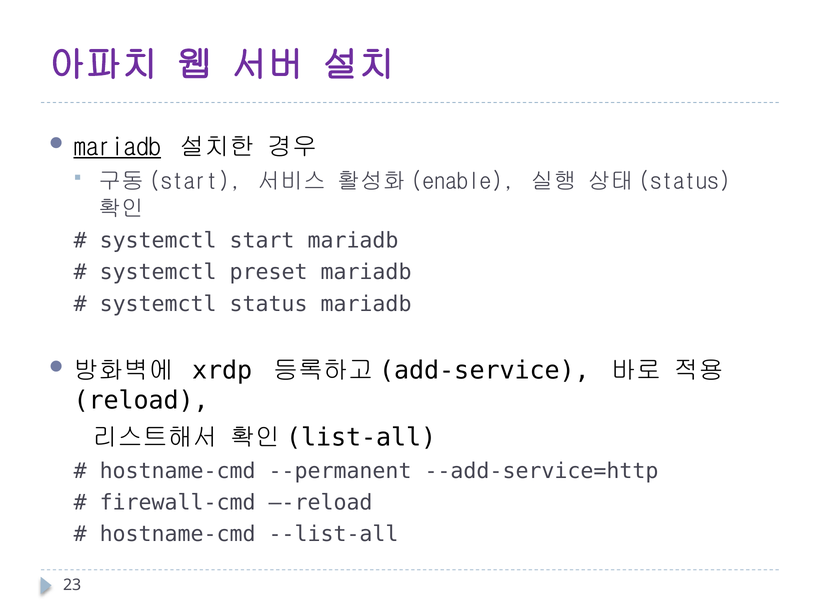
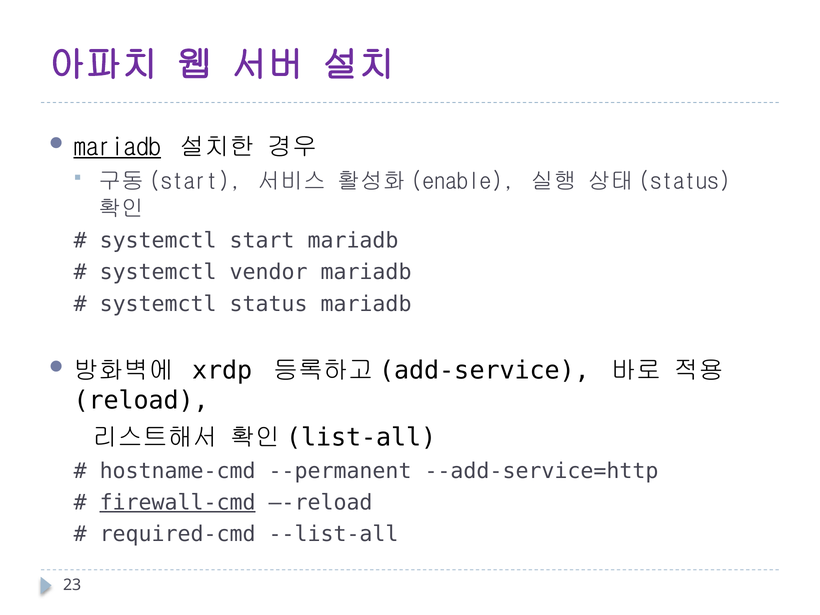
preset: preset -> vendor (269, 272)
firewall-cmd underline: none -> present (178, 503)
hostname-cmd: hostname-cmd -> required-cmd (178, 534)
